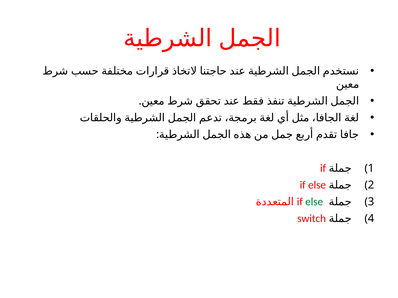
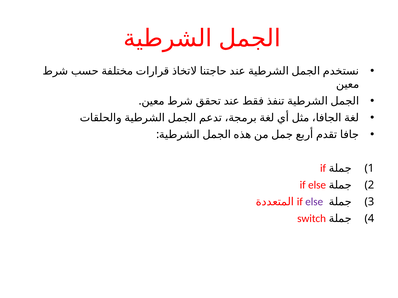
else colour: green -> purple (314, 202)
